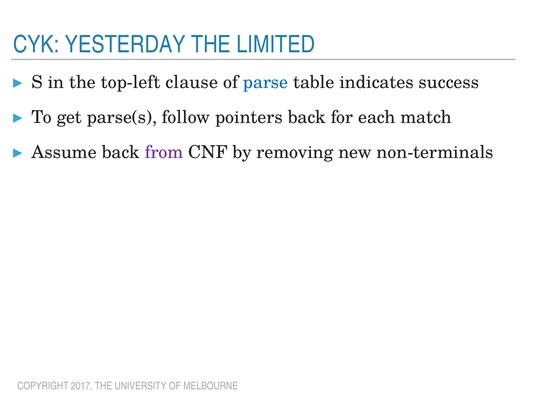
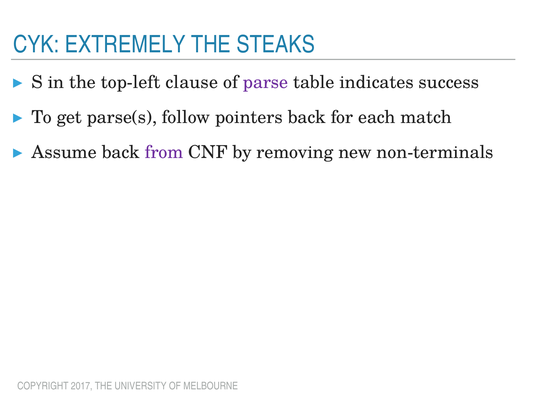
YESTERDAY: YESTERDAY -> EXTREMELY (125, 45)
LIMITED: LIMITED -> STEAKS (276, 45)
parse colour: blue -> purple (266, 82)
